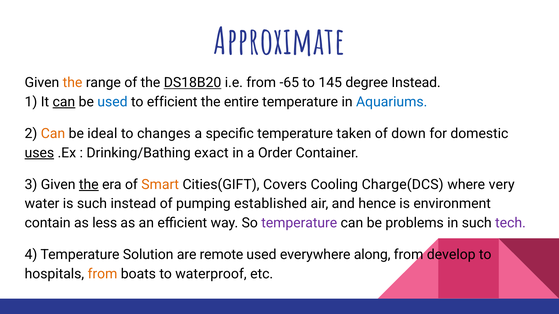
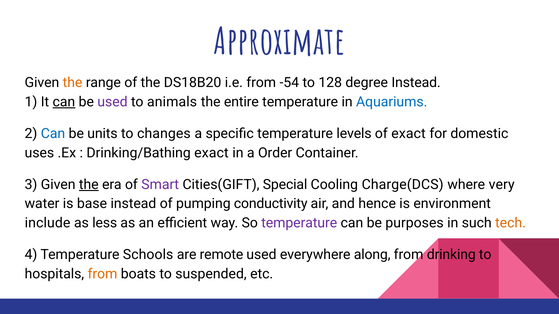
DS18B20 underline: present -> none (193, 83)
-65: -65 -> -54 (289, 83)
145: 145 -> 128 (330, 83)
used colour: blue -> purple (112, 102)
to efficient: efficient -> animals (172, 102)
Can colour: orange -> blue (53, 134)
ideal: ideal -> units (102, 134)
taken: taken -> levels (354, 134)
of down: down -> exact (409, 134)
uses underline: present -> none (39, 153)
Smart colour: orange -> purple (160, 185)
Covers: Covers -> Special (285, 185)
is such: such -> base (92, 204)
established: established -> conductivity (271, 204)
contain: contain -> include (48, 223)
problems: problems -> purposes (415, 223)
tech colour: purple -> orange (510, 223)
Solution: Solution -> Schools (148, 255)
develop: develop -> drinking (451, 255)
waterproof: waterproof -> suspended (211, 274)
